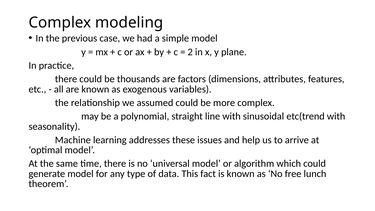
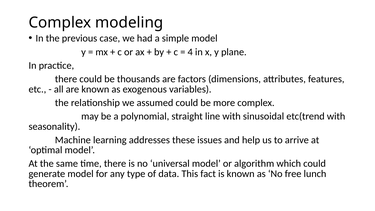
2: 2 -> 4 (190, 52)
